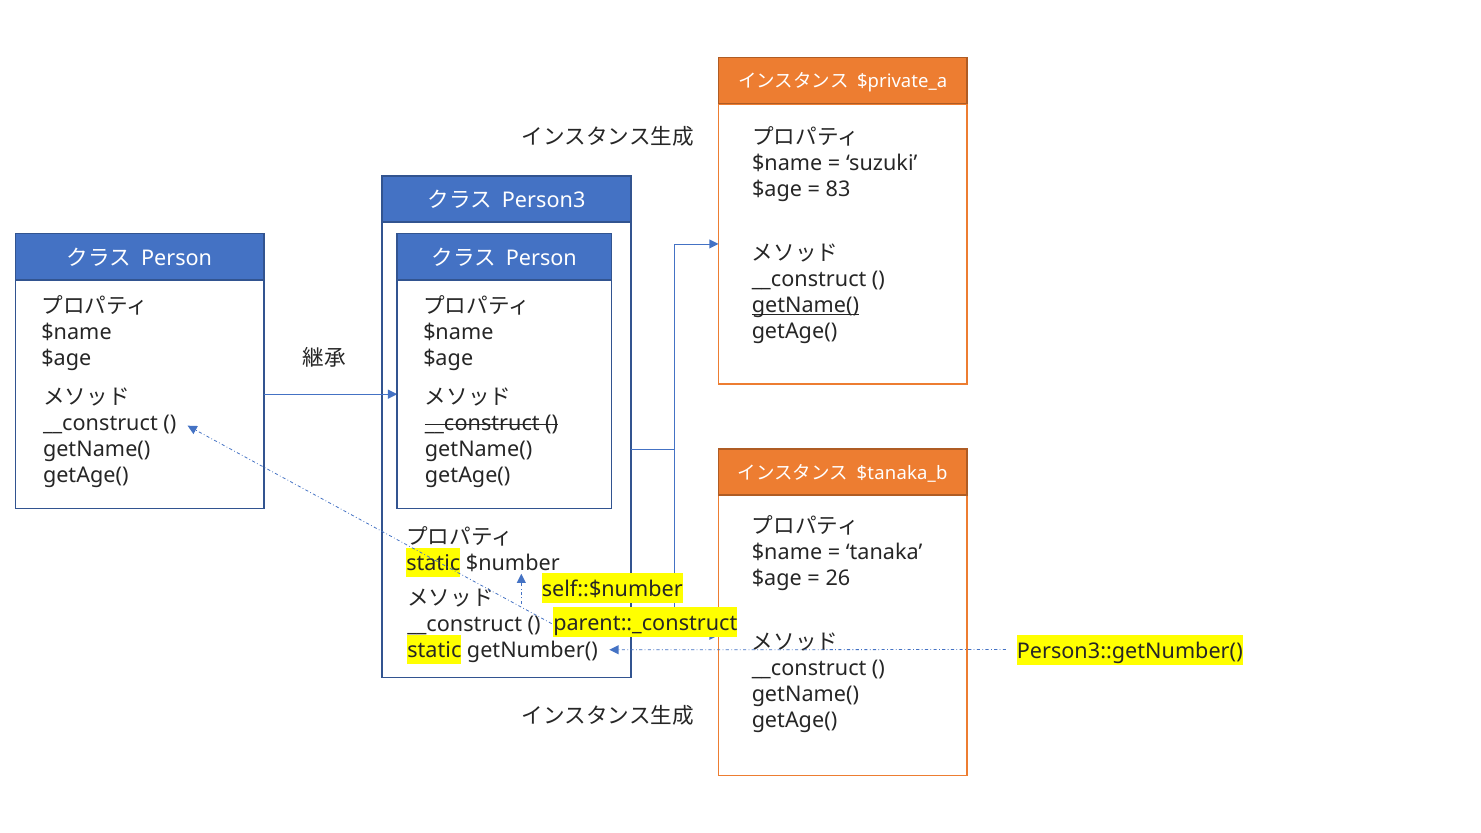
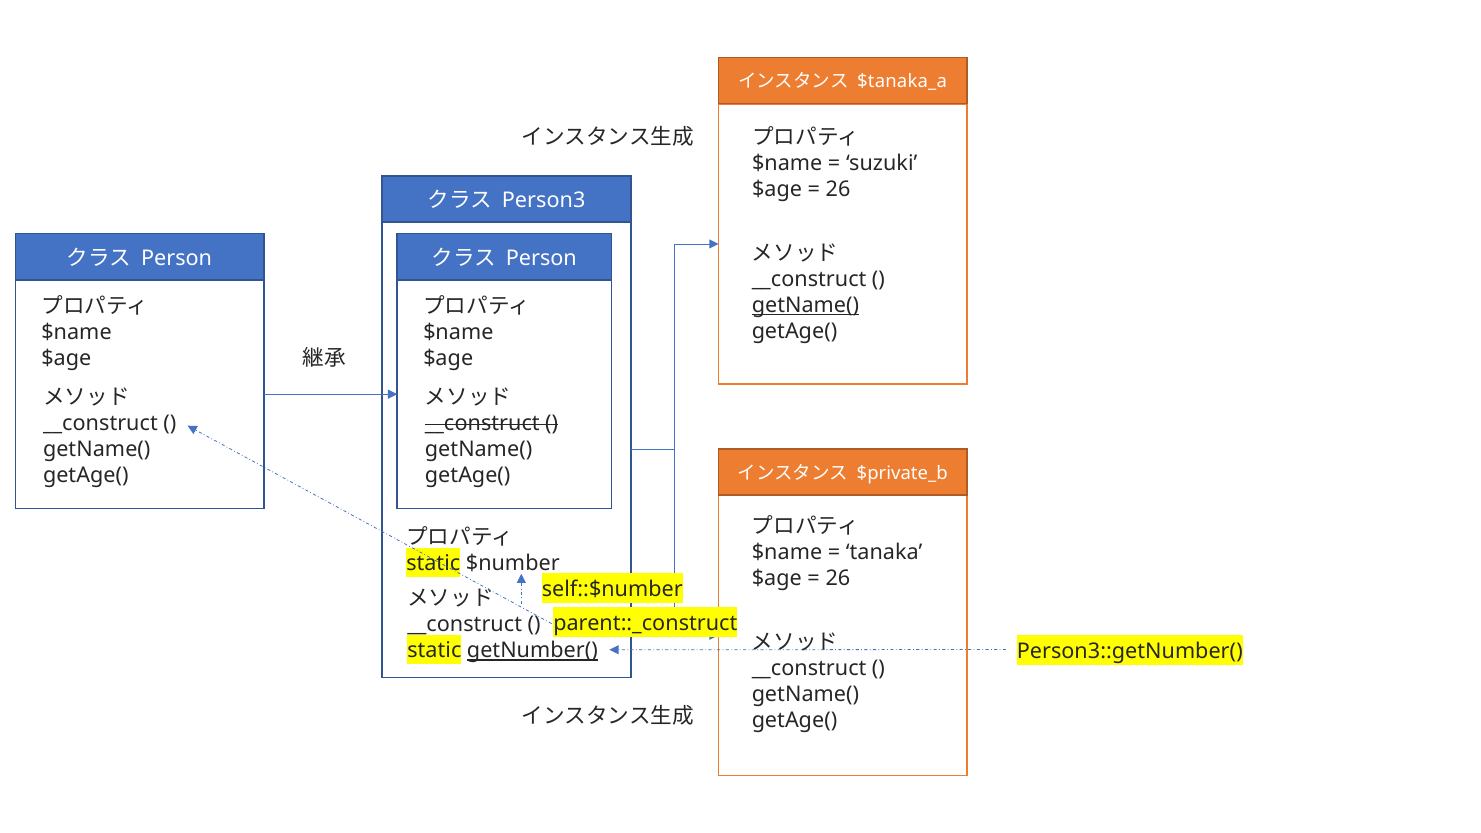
$private_a: $private_a -> $tanaka_a (902, 82)
83: 83 -> 26 (838, 190)
$tanaka_b: $tanaka_b -> $private_b (902, 473)
getNumber( underline: none -> present (532, 651)
